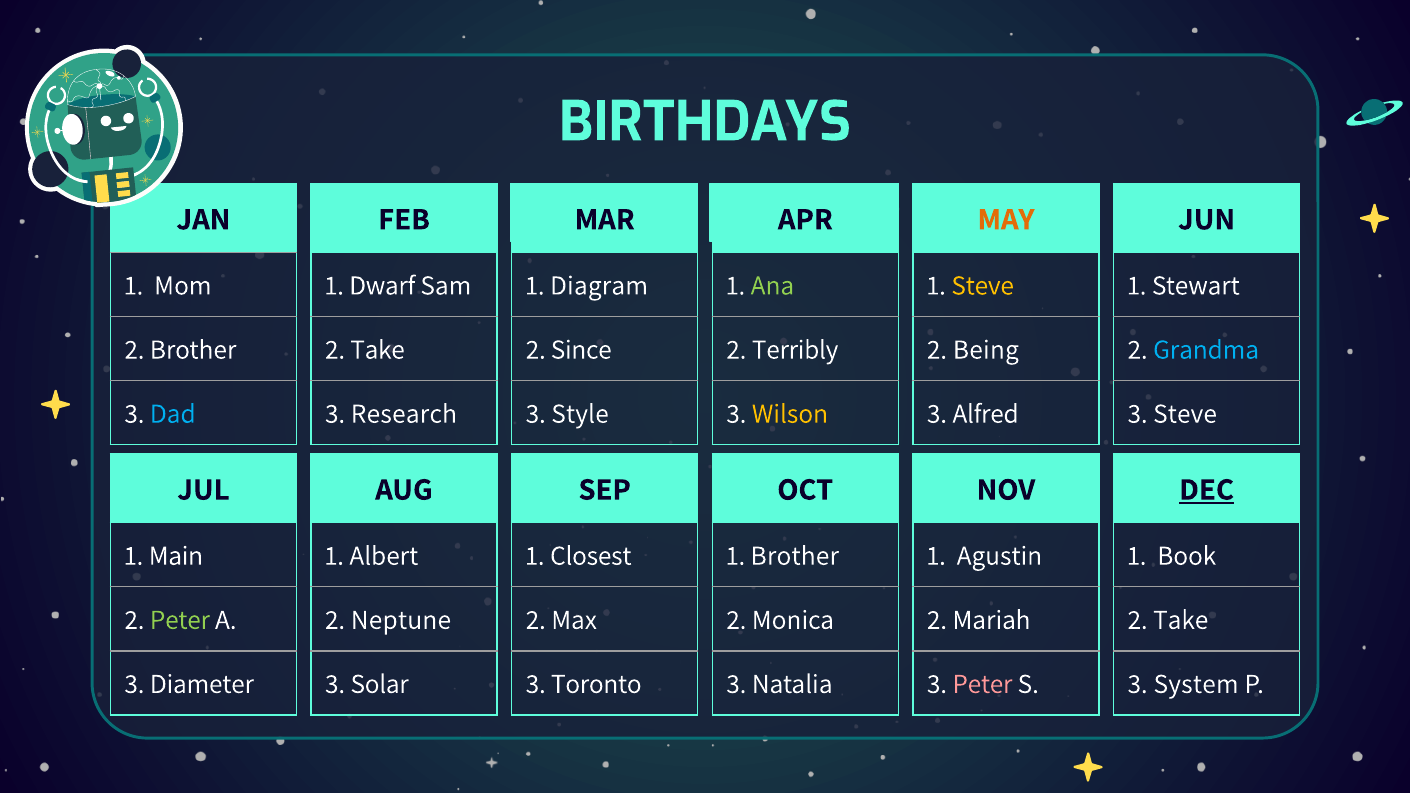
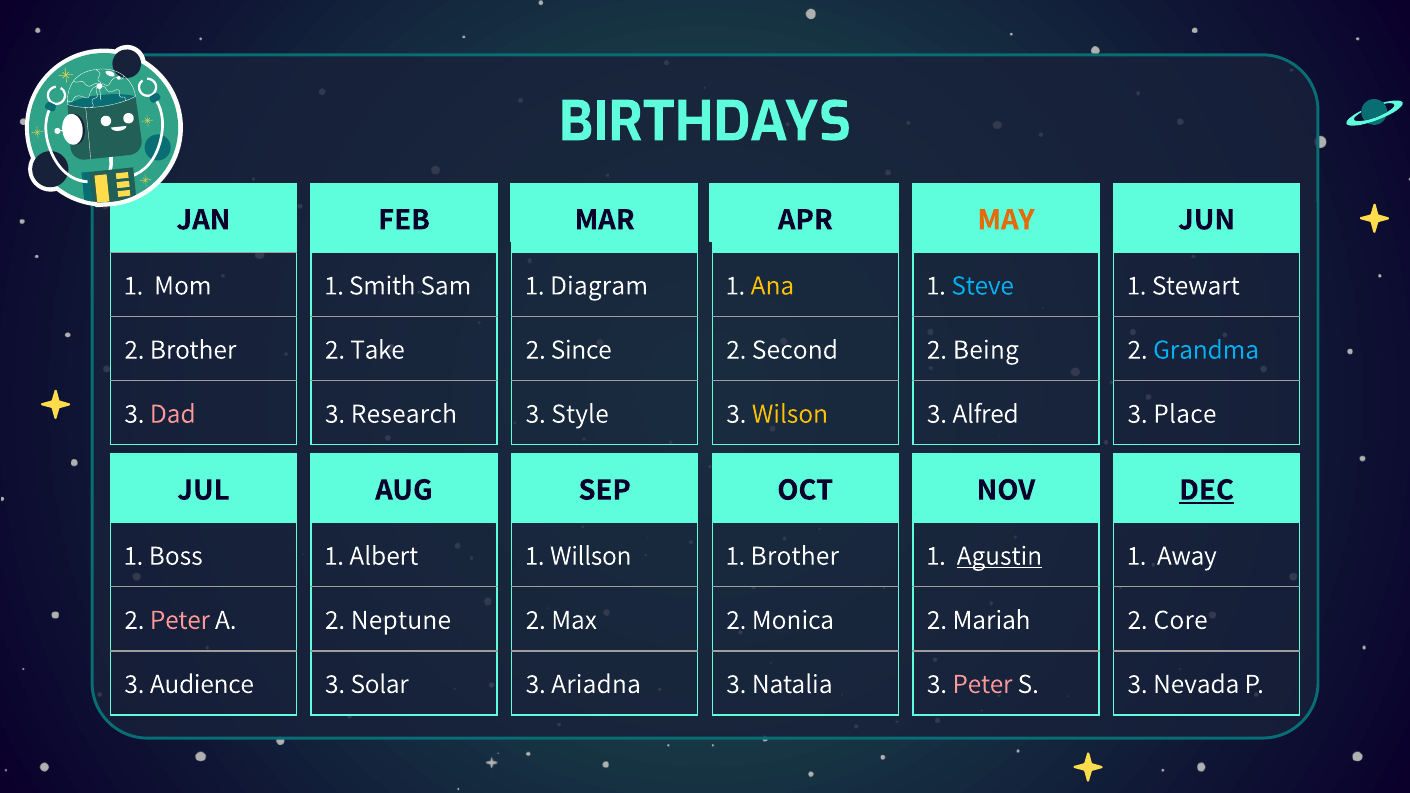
Dwarf: Dwarf -> Smith (382, 285)
Ana colour: light green -> yellow (772, 285)
Steve colour: yellow -> light blue (983, 285)
Terribly: Terribly -> Second (795, 350)
Dad colour: light blue -> pink (173, 414)
3 Steve: Steve -> Place (1185, 414)
Main: Main -> Boss (176, 556)
Closest: Closest -> Willson (591, 556)
Agustin underline: none -> present (999, 556)
Book: Book -> Away (1187, 556)
Peter colour: light green -> pink (180, 620)
Take: Take -> Core (1181, 620)
Diameter: Diameter -> Audience (202, 684)
Toronto: Toronto -> Ariadna (596, 684)
System: System -> Nevada (1196, 684)
